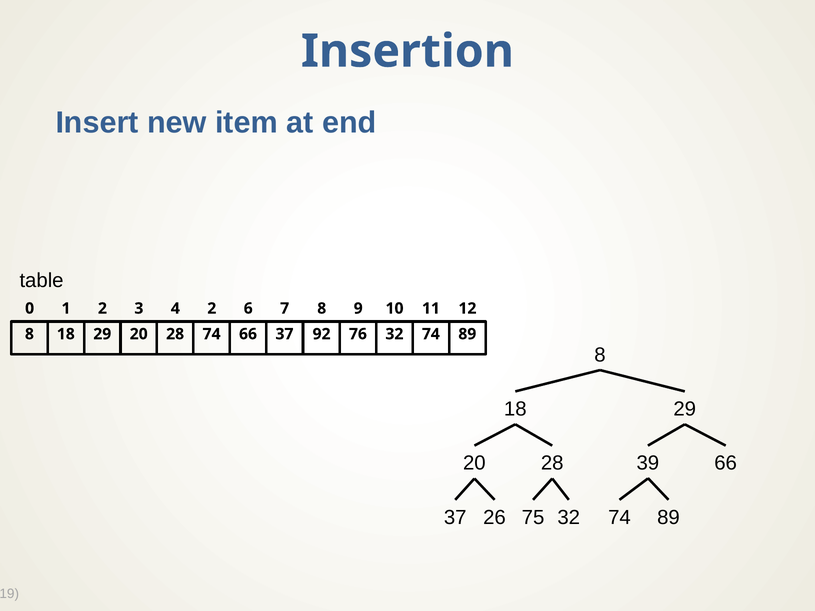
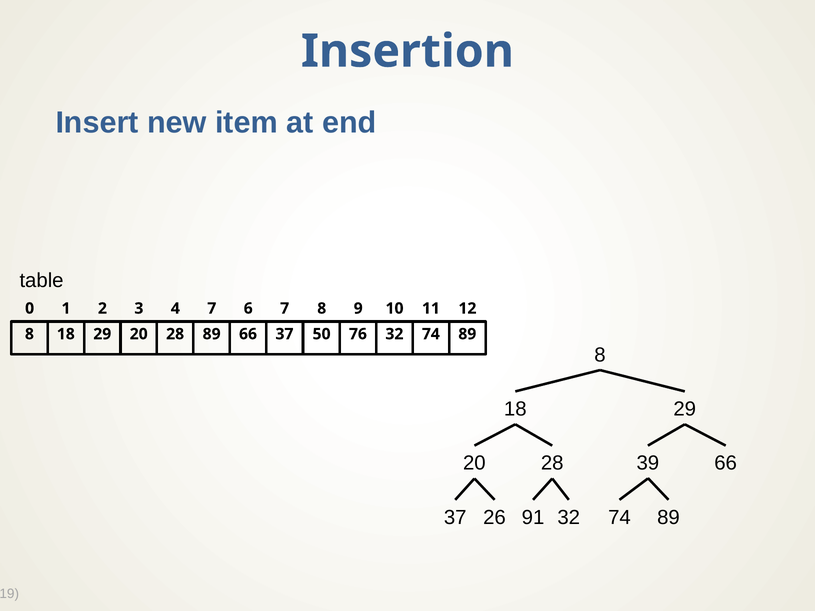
4 2: 2 -> 7 (212, 309)
28 74: 74 -> 89 (212, 334)
92: 92 -> 50 (322, 334)
75: 75 -> 91 (533, 518)
